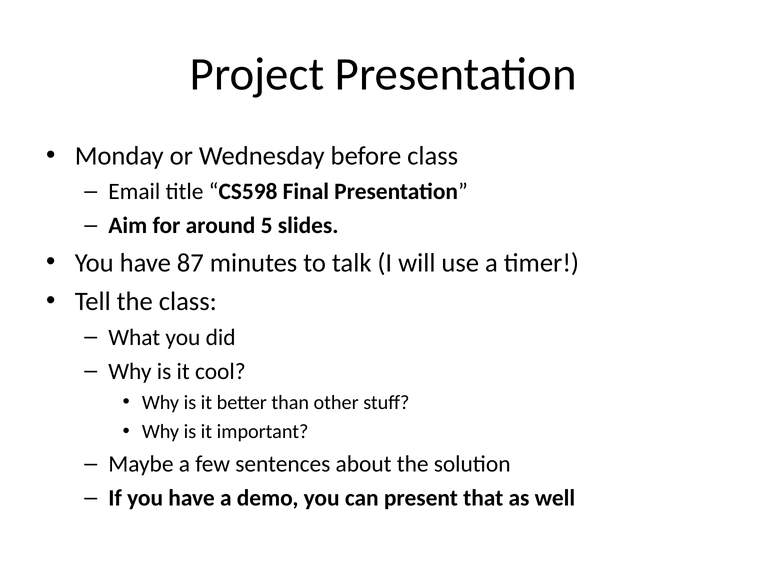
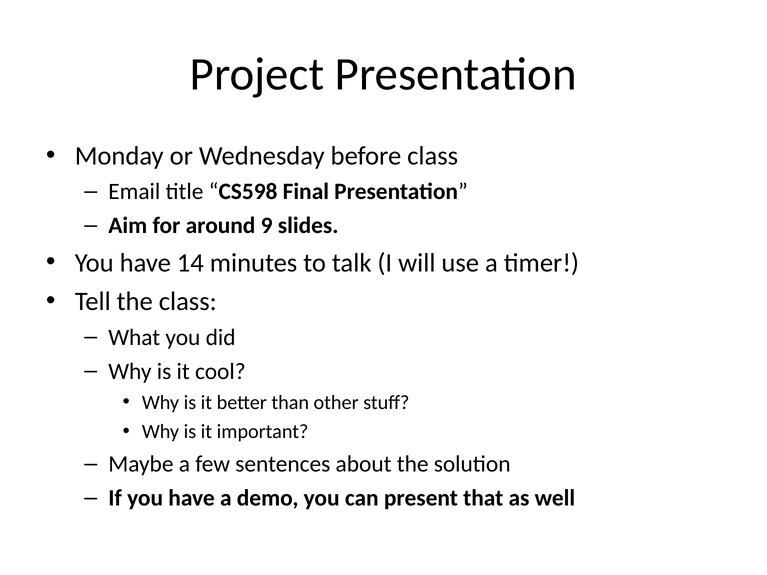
5: 5 -> 9 (267, 226)
87: 87 -> 14 (190, 263)
